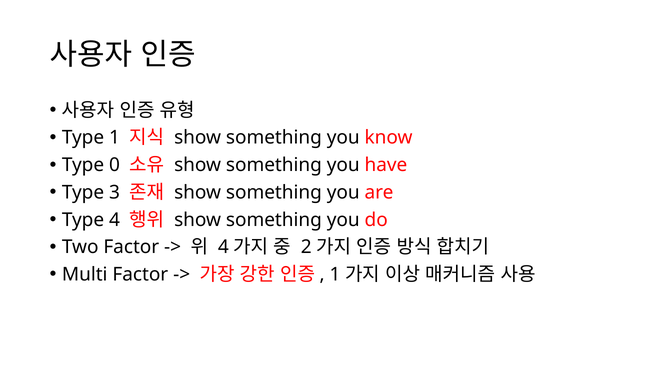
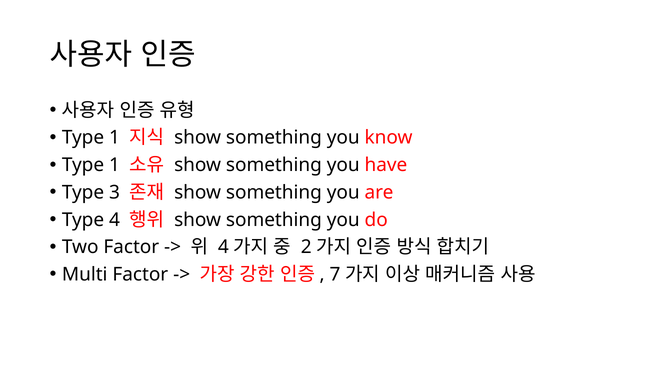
0: 0 -> 1 (115, 165)
1: 1 -> 7 (335, 274)
